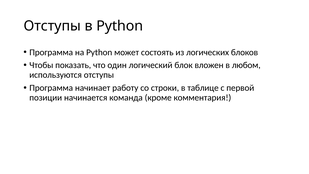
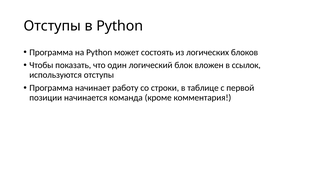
любом: любом -> ссылок (246, 65)
